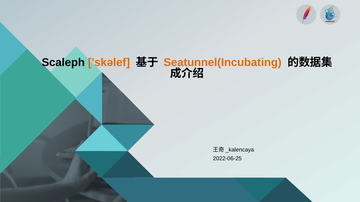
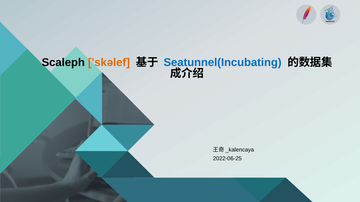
Seatunnel(Incubating colour: orange -> blue (223, 63)
